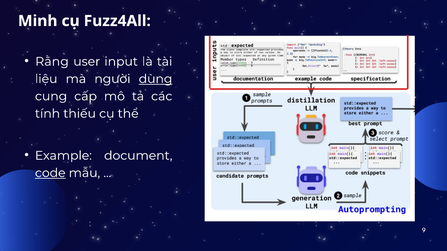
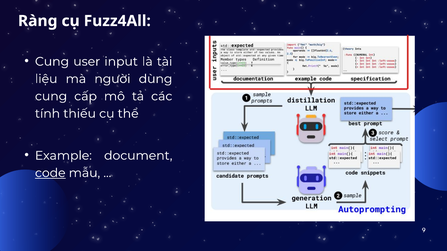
Minh: Minh -> Ràng (38, 21)
Rằng: Rằng -> Cung (52, 62)
dùng underline: present -> none (156, 79)
